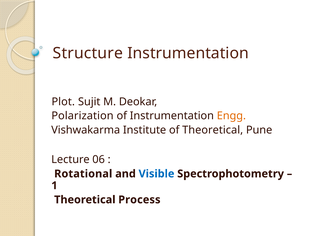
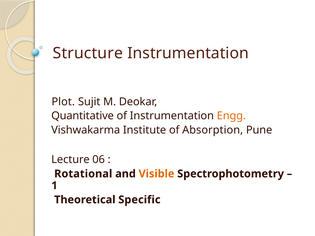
Polarization: Polarization -> Quantitative (83, 116)
of Theoretical: Theoretical -> Absorption (213, 130)
Visible colour: blue -> orange (156, 174)
Process: Process -> Specific (139, 200)
